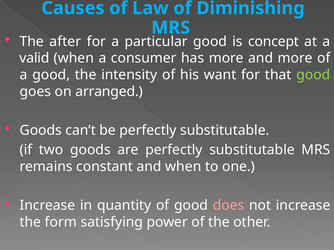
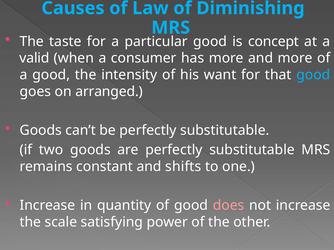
after: after -> taste (65, 42)
good colour: light green -> light blue (313, 75)
and when: when -> shifts (183, 167)
form: form -> scale (61, 223)
